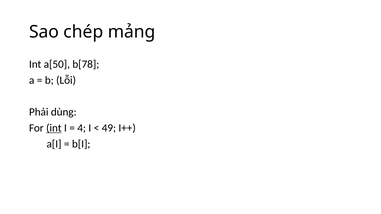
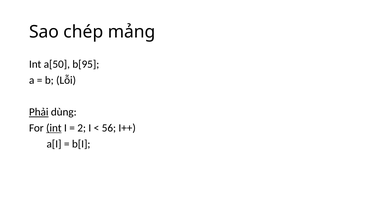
b[78: b[78 -> b[95 (86, 64)
Phải underline: none -> present (39, 112)
4: 4 -> 2 (82, 128)
49: 49 -> 56 (109, 128)
